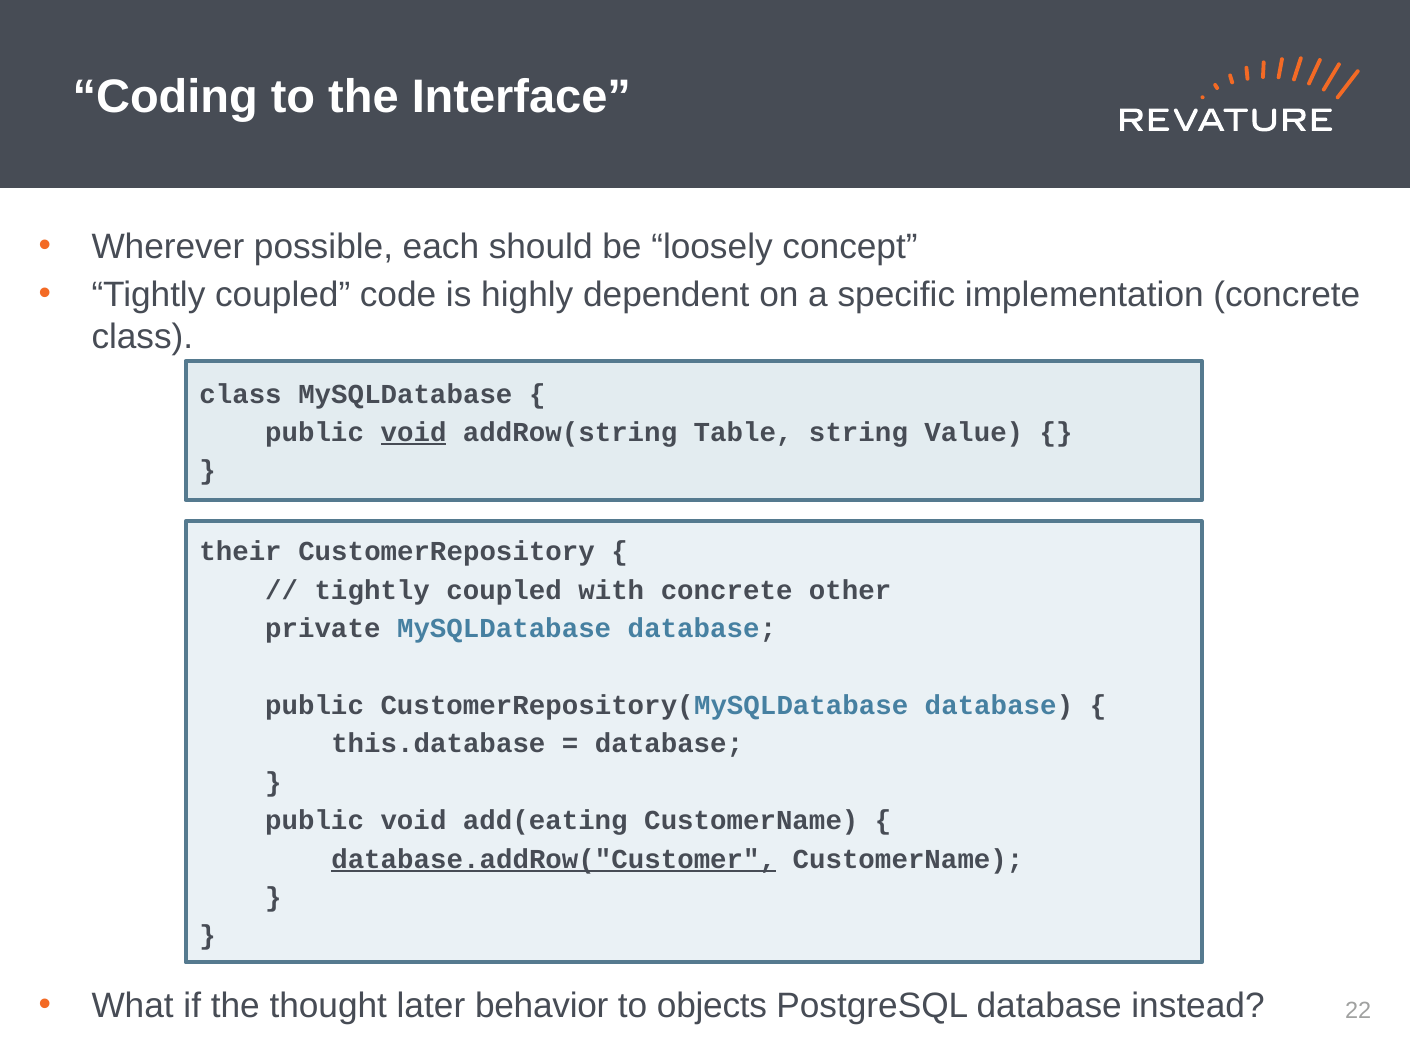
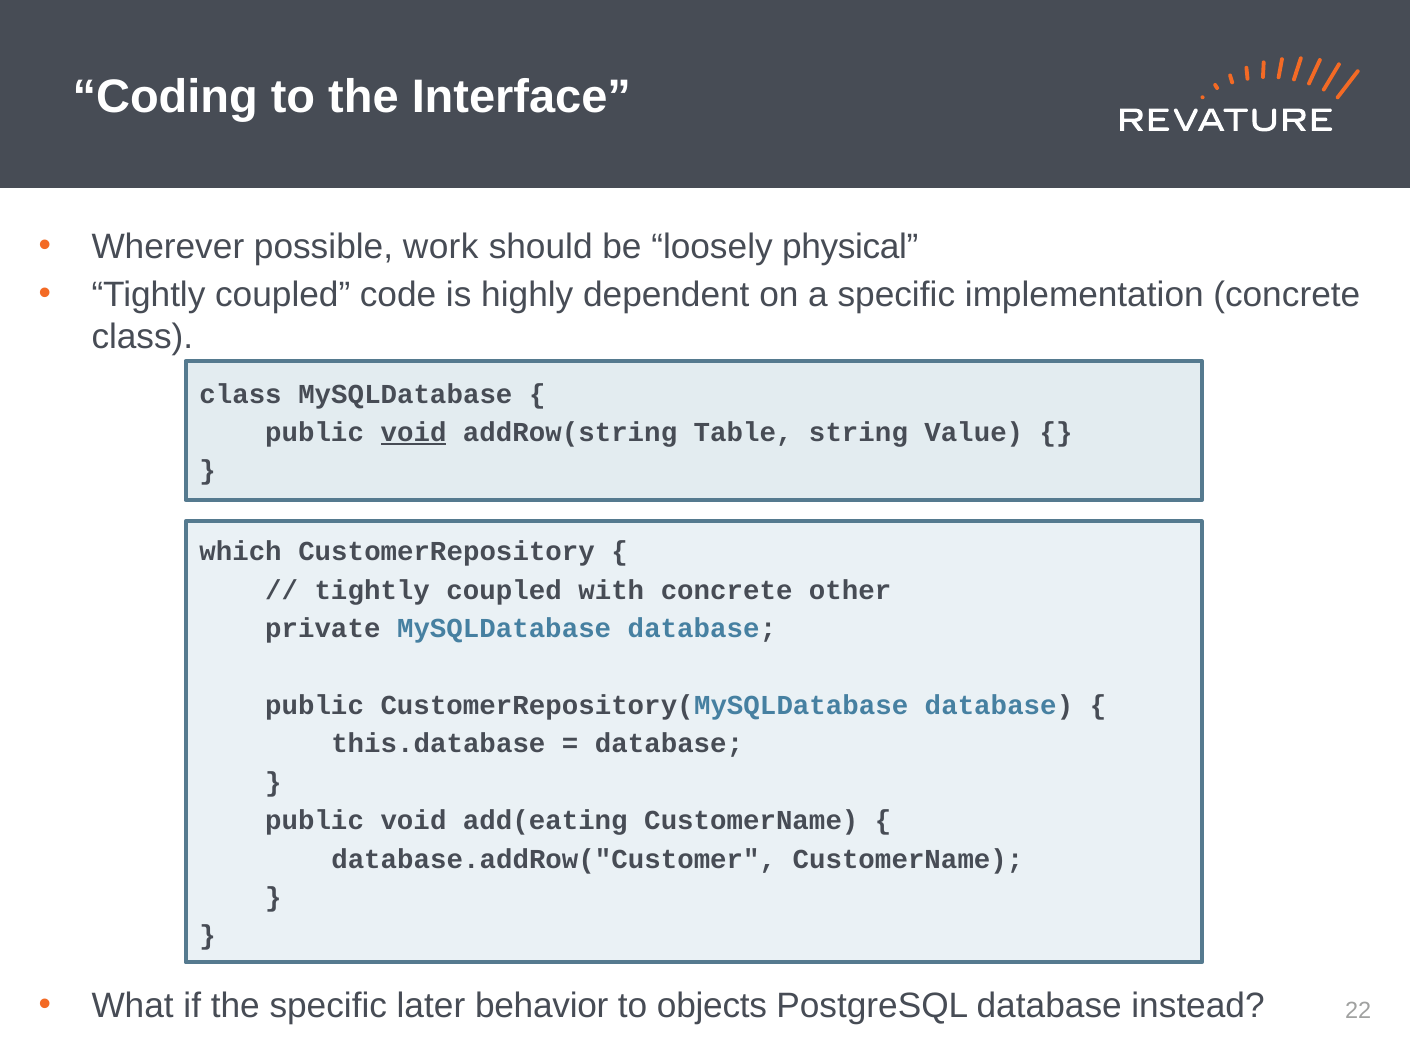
each: each -> work (441, 247)
concept: concept -> physical (850, 247)
their: their -> which (241, 552)
database.addRow("Customer underline: present -> none (554, 859)
the thought: thought -> specific (328, 1006)
